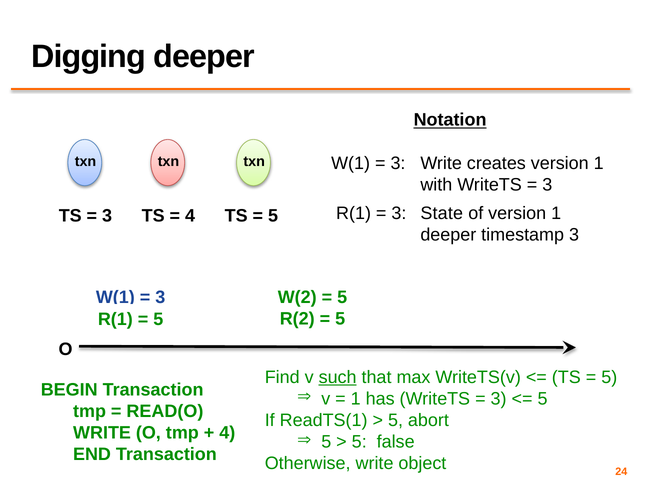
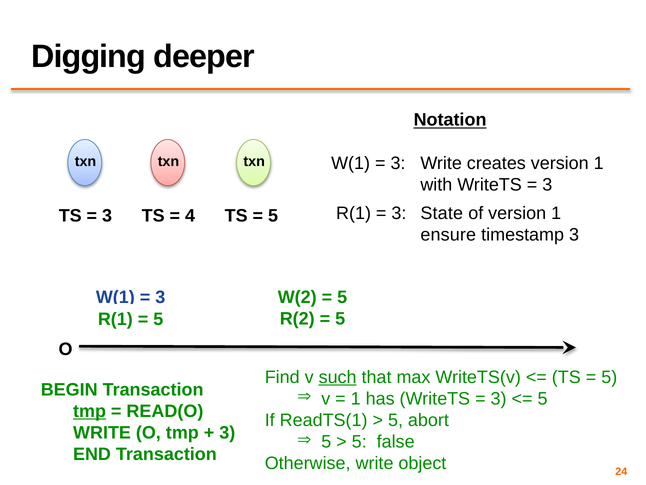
deeper: deeper -> ensure (448, 235)
tmp underline: none -> present (90, 411)
4: 4 -> 3 (227, 432)
